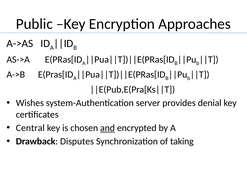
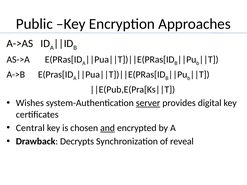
server underline: none -> present (148, 103)
denial: denial -> digital (210, 103)
Disputes: Disputes -> Decrypts (77, 142)
taking: taking -> reveal (182, 142)
